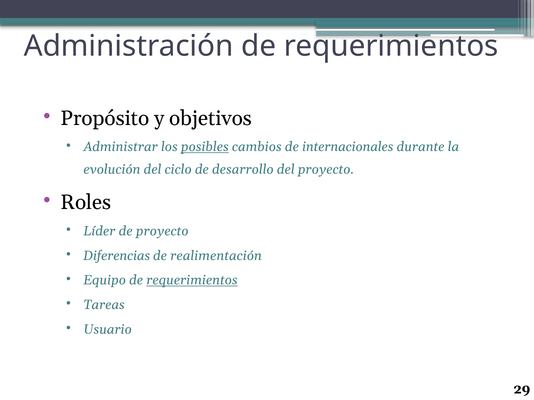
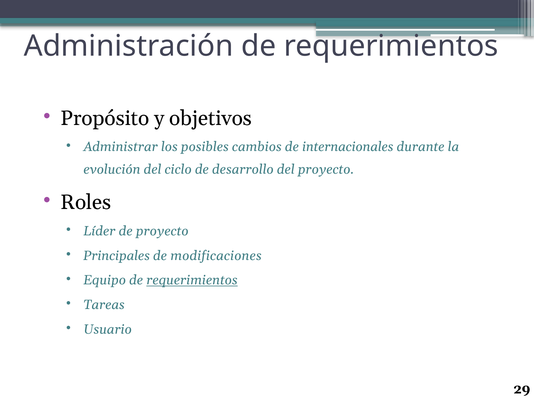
posibles underline: present -> none (205, 147)
Diferencias: Diferencias -> Principales (117, 256)
realimentación: realimentación -> modificaciones (216, 256)
